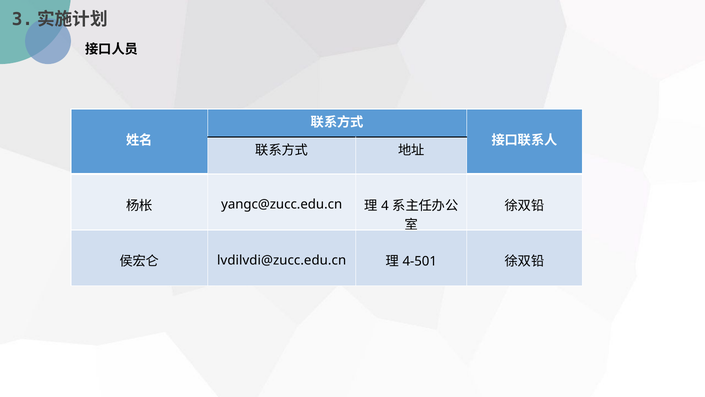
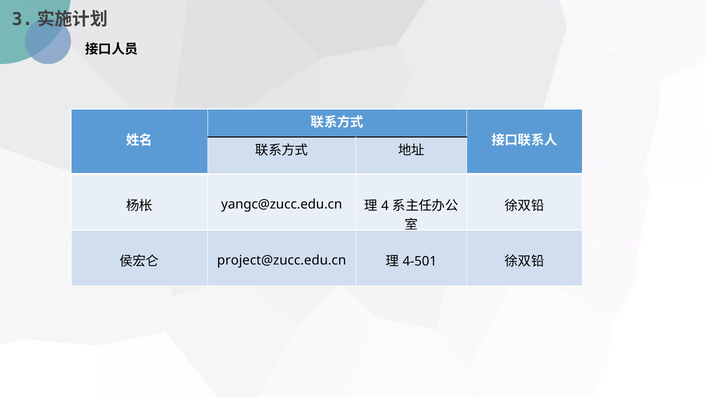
lvdilvdi@zucc.edu.cn: lvdilvdi@zucc.edu.cn -> project@zucc.edu.cn (282, 260)
